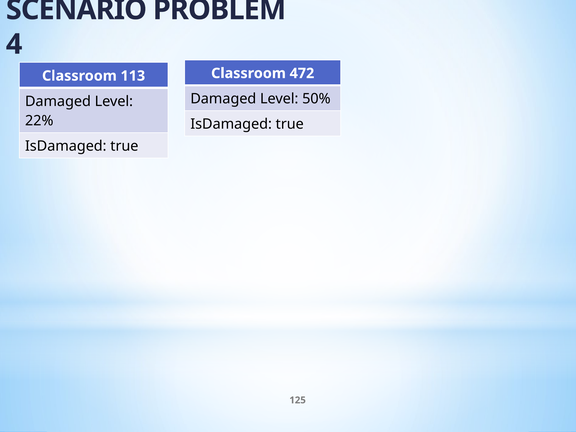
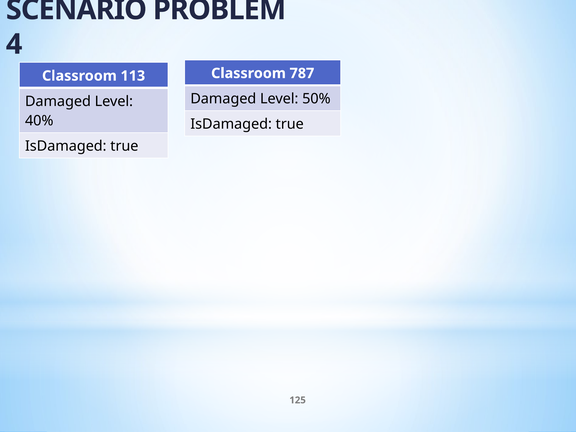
472: 472 -> 787 (302, 73)
22%: 22% -> 40% (39, 121)
